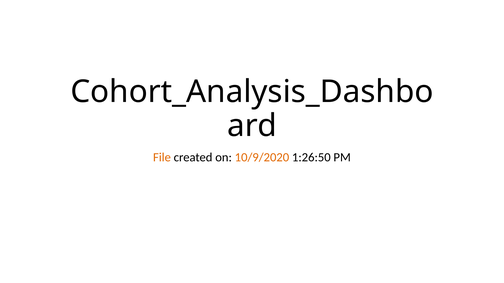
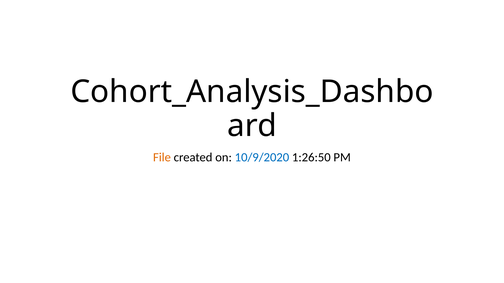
10/9/2020 colour: orange -> blue (262, 158)
